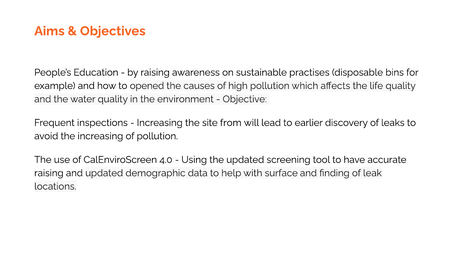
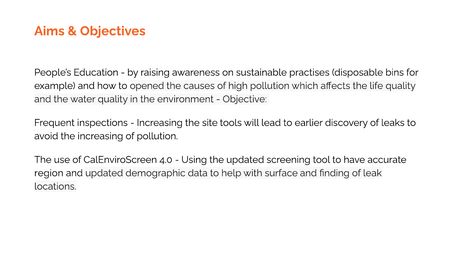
from: from -> tools (231, 123)
raising: raising -> region (49, 173)
